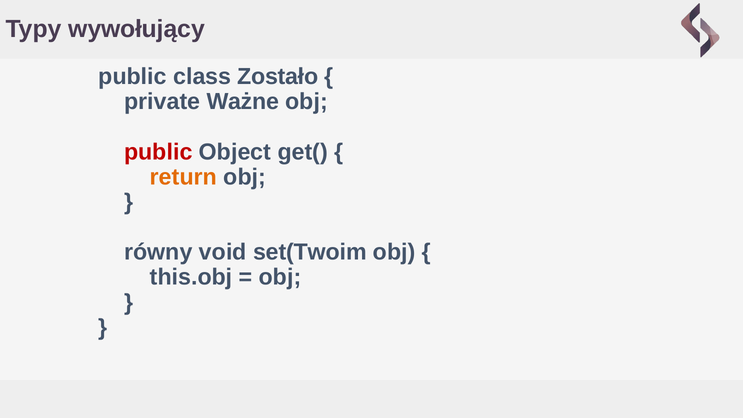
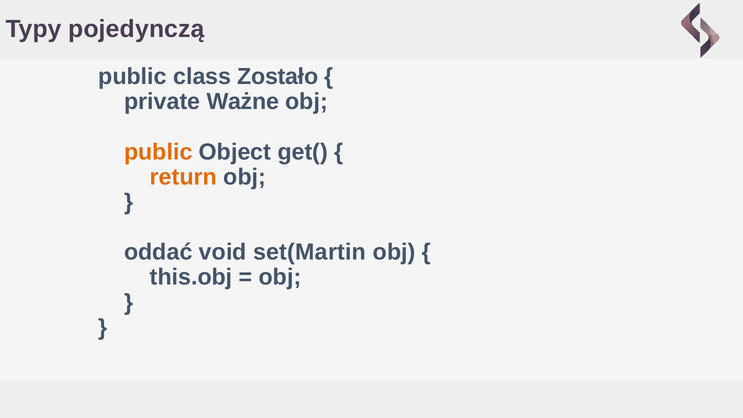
wywołujący: wywołujący -> pojedynczą (136, 29)
public colour: red -> orange (158, 152)
równy: równy -> oddać (158, 252)
set(Twoim: set(Twoim -> set(Martin (310, 252)
